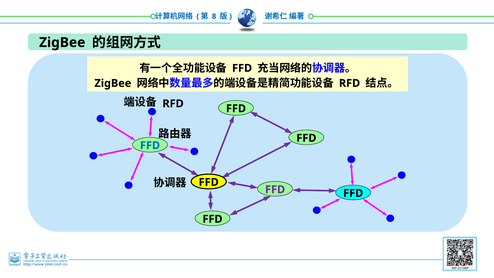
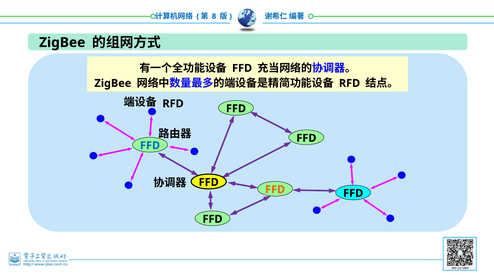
FFD colour: purple -> orange (275, 189)
